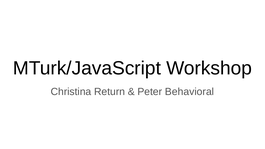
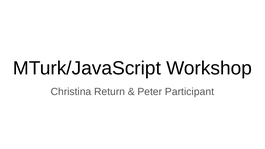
Behavioral: Behavioral -> Participant (190, 92)
